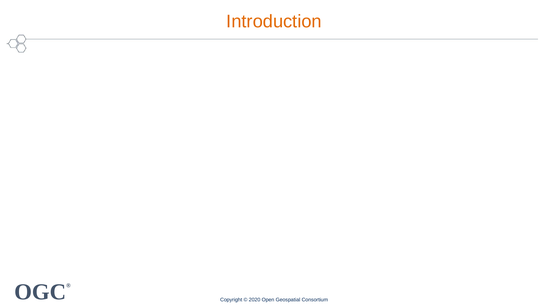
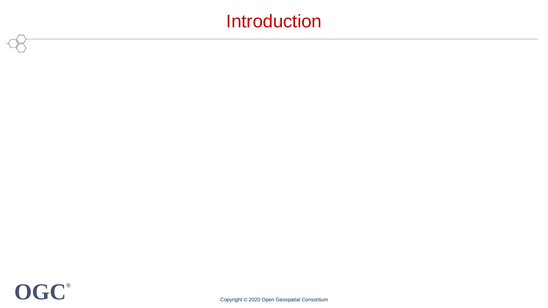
Introduction colour: orange -> red (274, 21)
